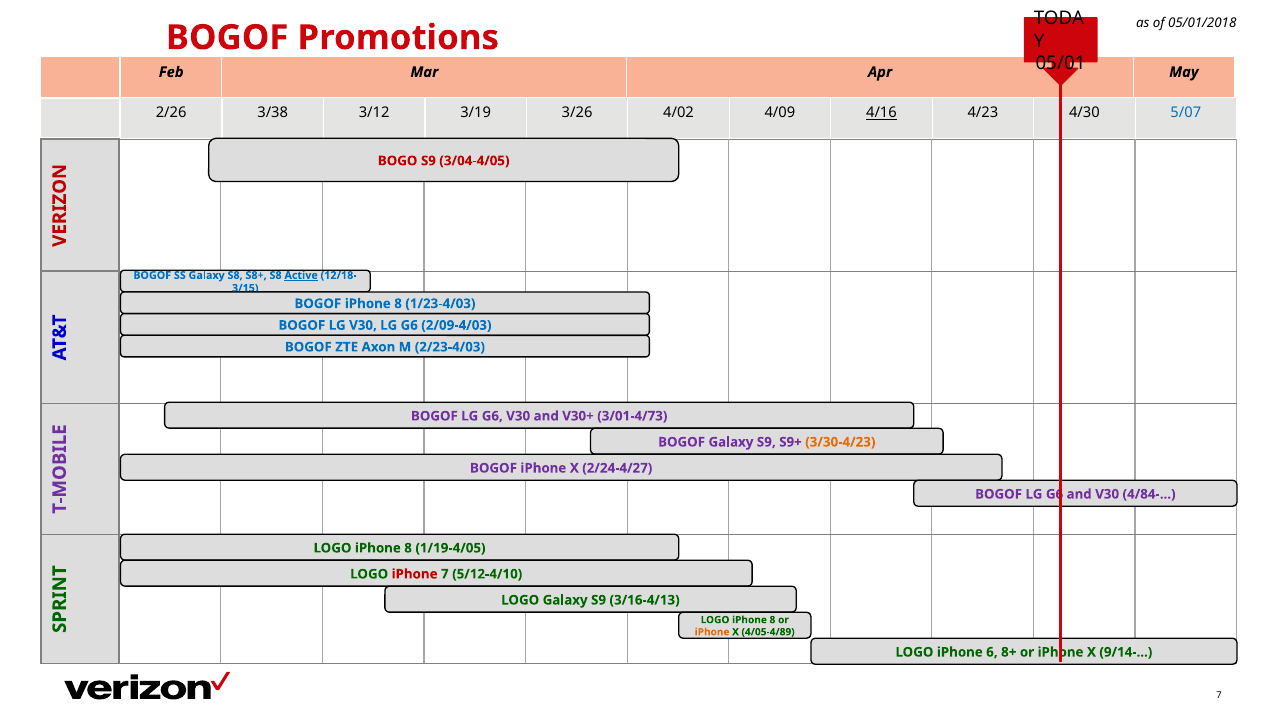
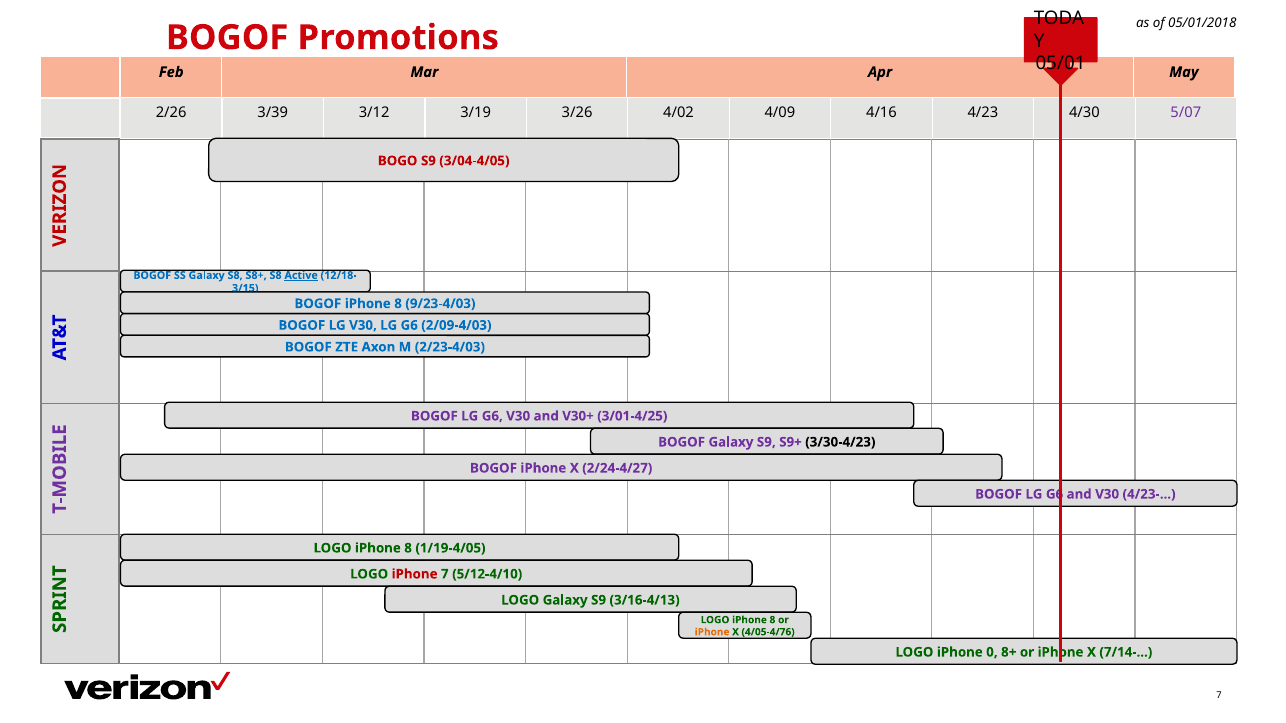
3/38: 3/38 -> 3/39 (273, 113)
4/16 underline: present -> none (881, 113)
5/07 colour: blue -> purple (1186, 113)
1/23-4/03: 1/23-4/03 -> 9/23-4/03 (440, 304)
3/01-4/73: 3/01-4/73 -> 3/01-4/25 (632, 416)
3/30-4/23 colour: orange -> black (840, 442)
4/84-: 4/84- -> 4/23- (1149, 494)
4/05-4/89: 4/05-4/89 -> 4/05-4/76 (768, 632)
6: 6 -> 0 (992, 652)
9/14-: 9/14- -> 7/14- (1126, 652)
